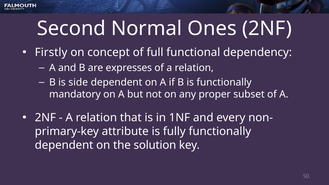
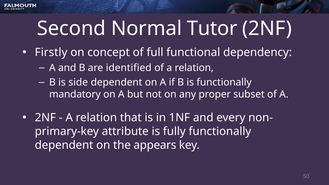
Ones: Ones -> Tutor (212, 28)
expresses: expresses -> identified (129, 68)
solution: solution -> appears (155, 145)
